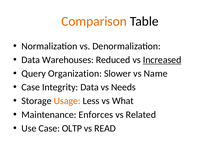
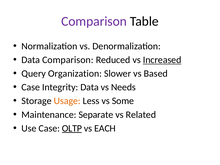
Comparison colour: orange -> purple (94, 21)
Data Warehouses: Warehouses -> Comparison (68, 60)
Name: Name -> Based (156, 74)
What: What -> Some (123, 101)
Enforces: Enforces -> Separate (96, 115)
OLTP underline: none -> present (72, 128)
READ: READ -> EACH (105, 128)
